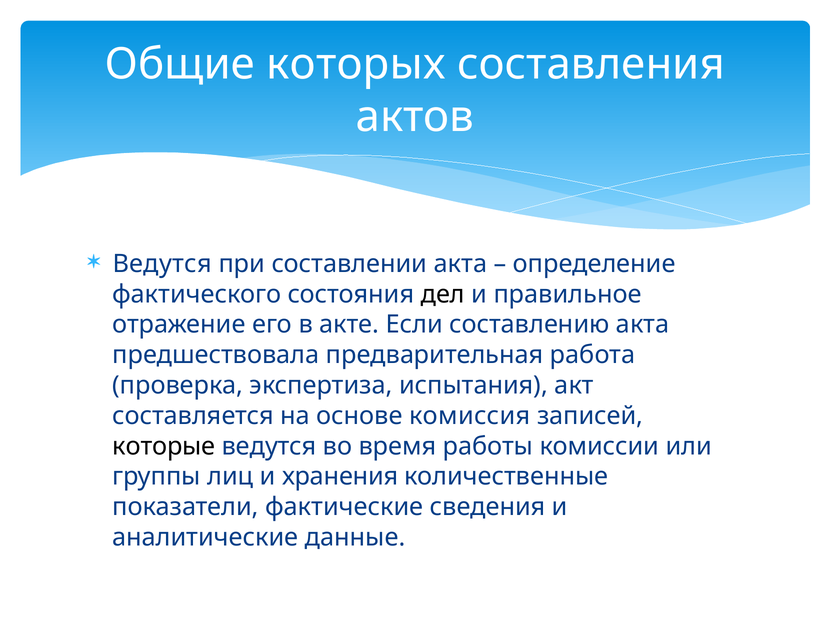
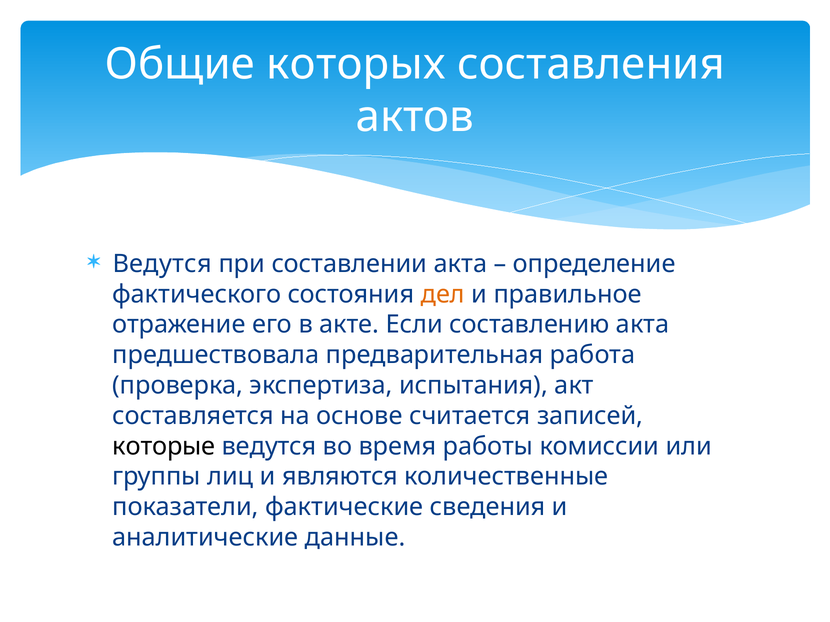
дел colour: black -> orange (443, 294)
комиссия: комиссия -> считается (470, 416)
хранения: хранения -> являются (340, 477)
